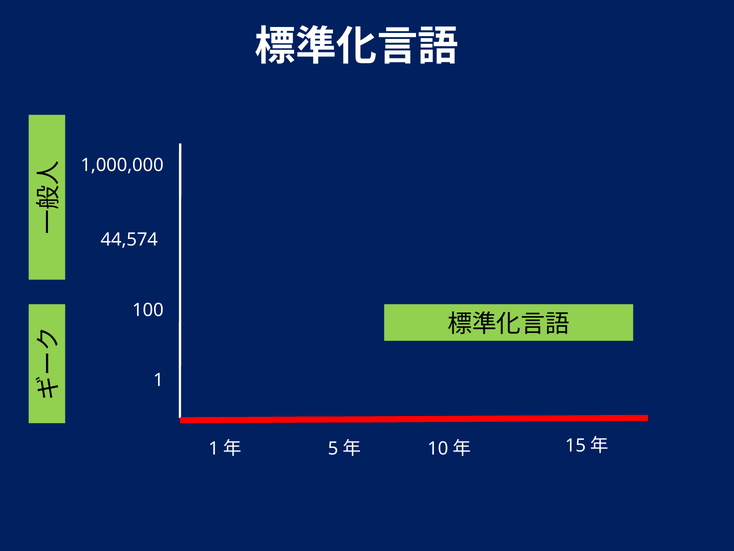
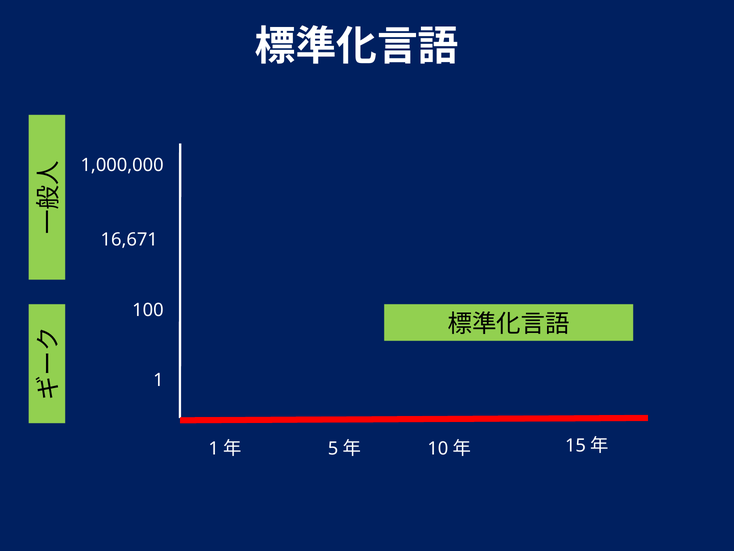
44,574: 44,574 -> 16,671 (129, 240)
